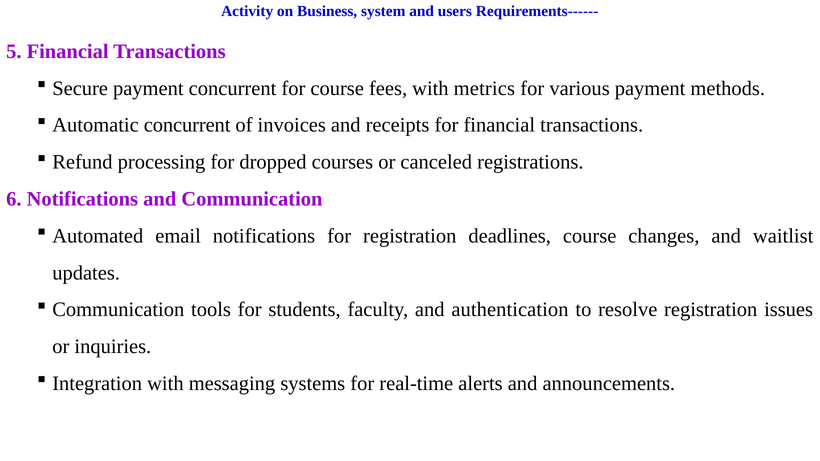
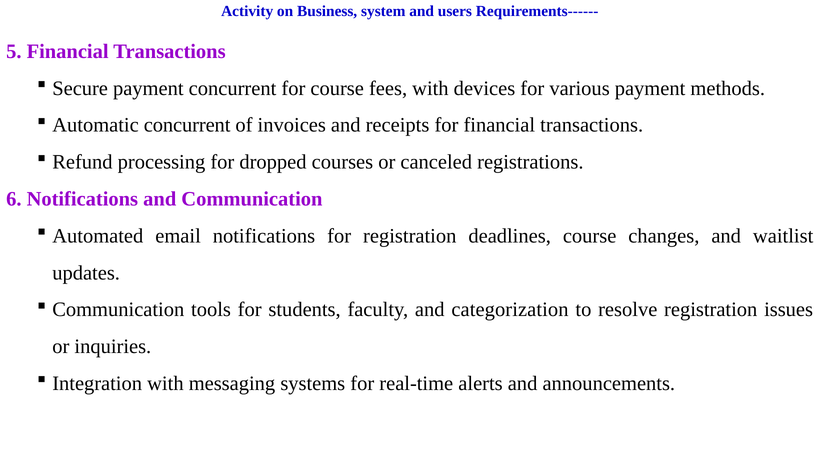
metrics: metrics -> devices (485, 88)
authentication: authentication -> categorization (510, 310)
